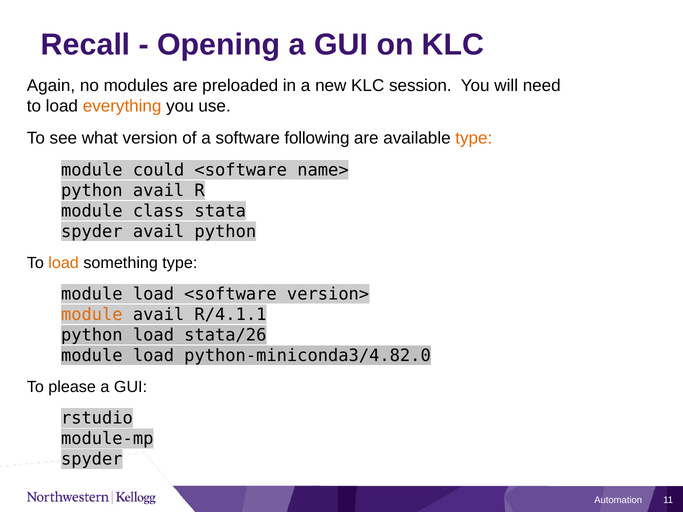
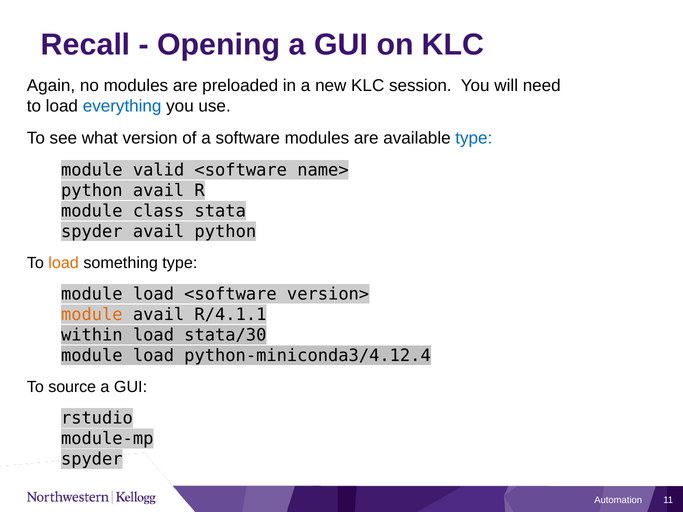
everything colour: orange -> blue (122, 106)
software following: following -> modules (317, 138)
type colour: orange -> blue (474, 138)
could: could -> valid (159, 170)
python: python -> within (92, 335)
stata/26: stata/26 -> stata/30 (225, 335)
python-miniconda3/4.82.0: python-miniconda3/4.82.0 -> python-miniconda3/4.12.4 (308, 356)
please: please -> source (72, 387)
